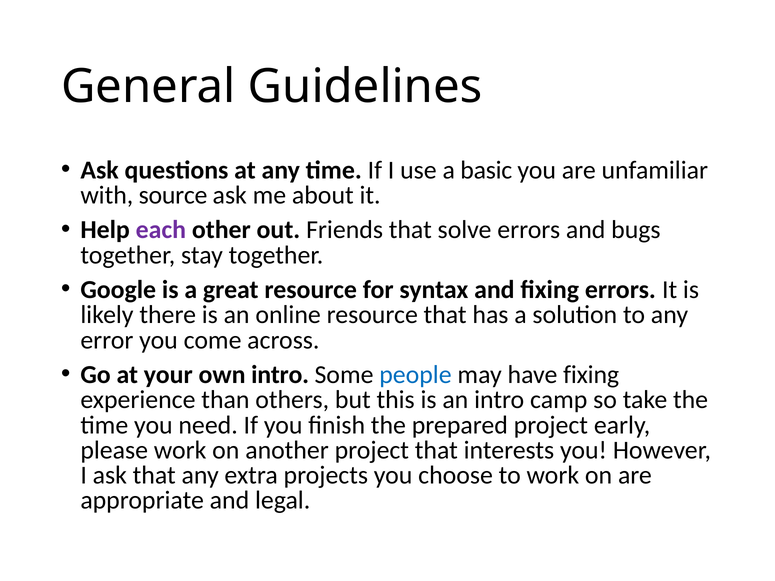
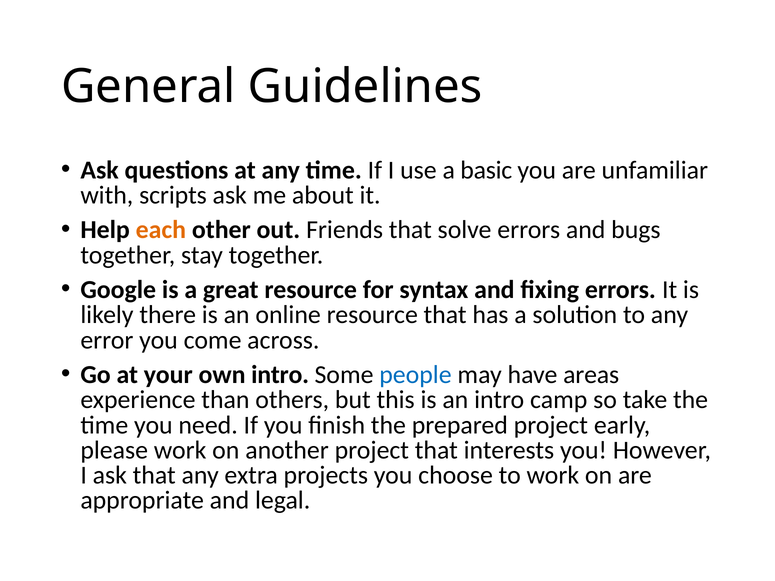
source: source -> scripts (173, 195)
each colour: purple -> orange (161, 230)
have fixing: fixing -> areas (591, 375)
